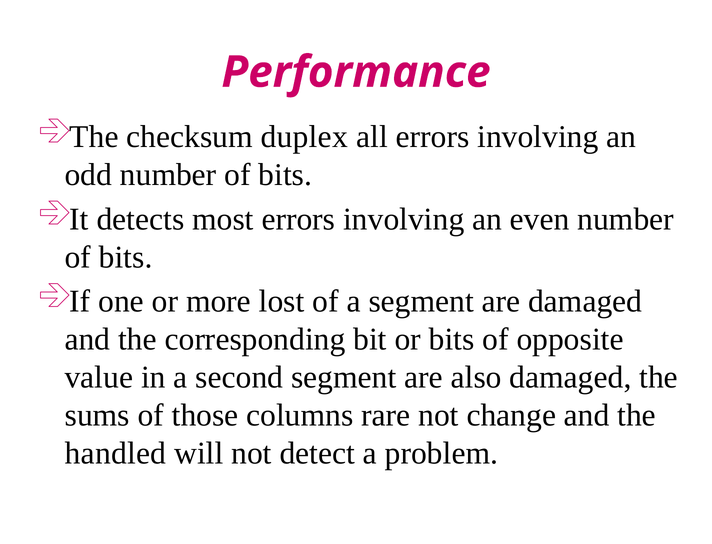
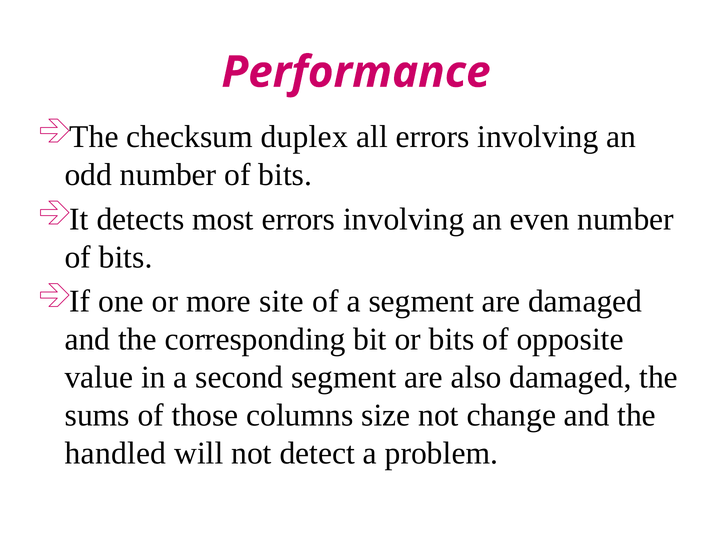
lost: lost -> site (282, 301)
rare: rare -> size (386, 415)
